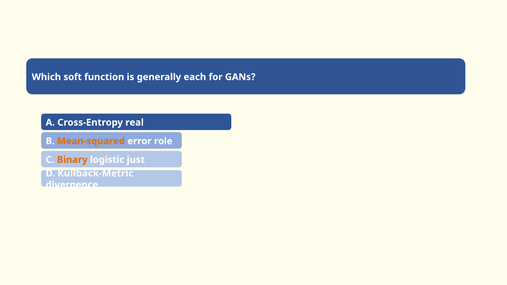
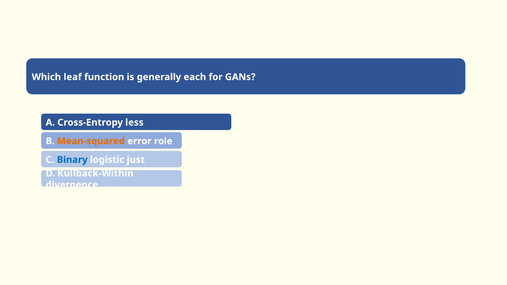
soft: soft -> leaf (73, 77)
real: real -> less (134, 123)
Binary colour: orange -> blue (72, 160)
Kullback-Metric: Kullback-Metric -> Kullback-Within (95, 173)
